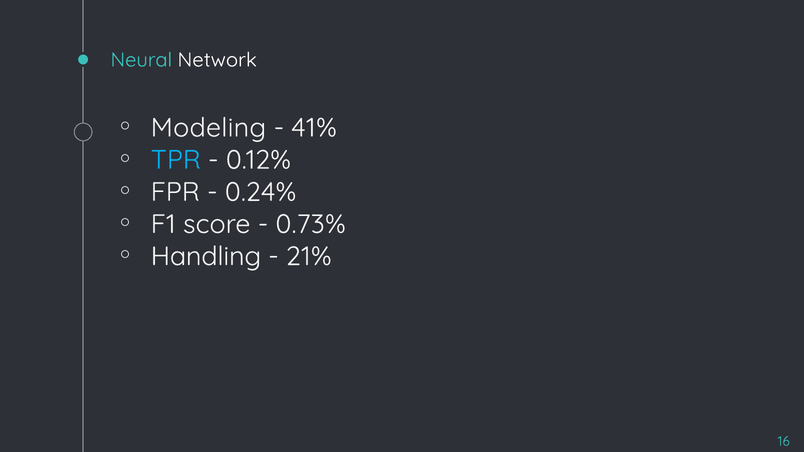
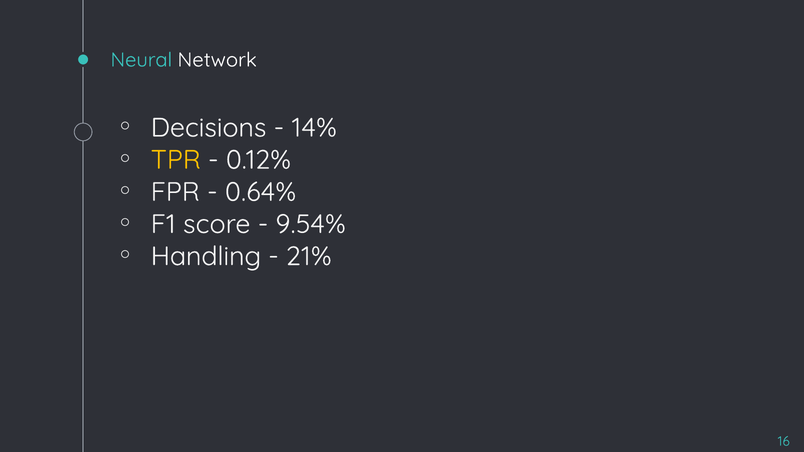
Modeling: Modeling -> Decisions (209, 128)
41%: 41% -> 14% (314, 128)
TPR colour: light blue -> yellow (176, 160)
0.24%: 0.24% -> 0.64% (261, 192)
0.73%: 0.73% -> 9.54% (311, 224)
